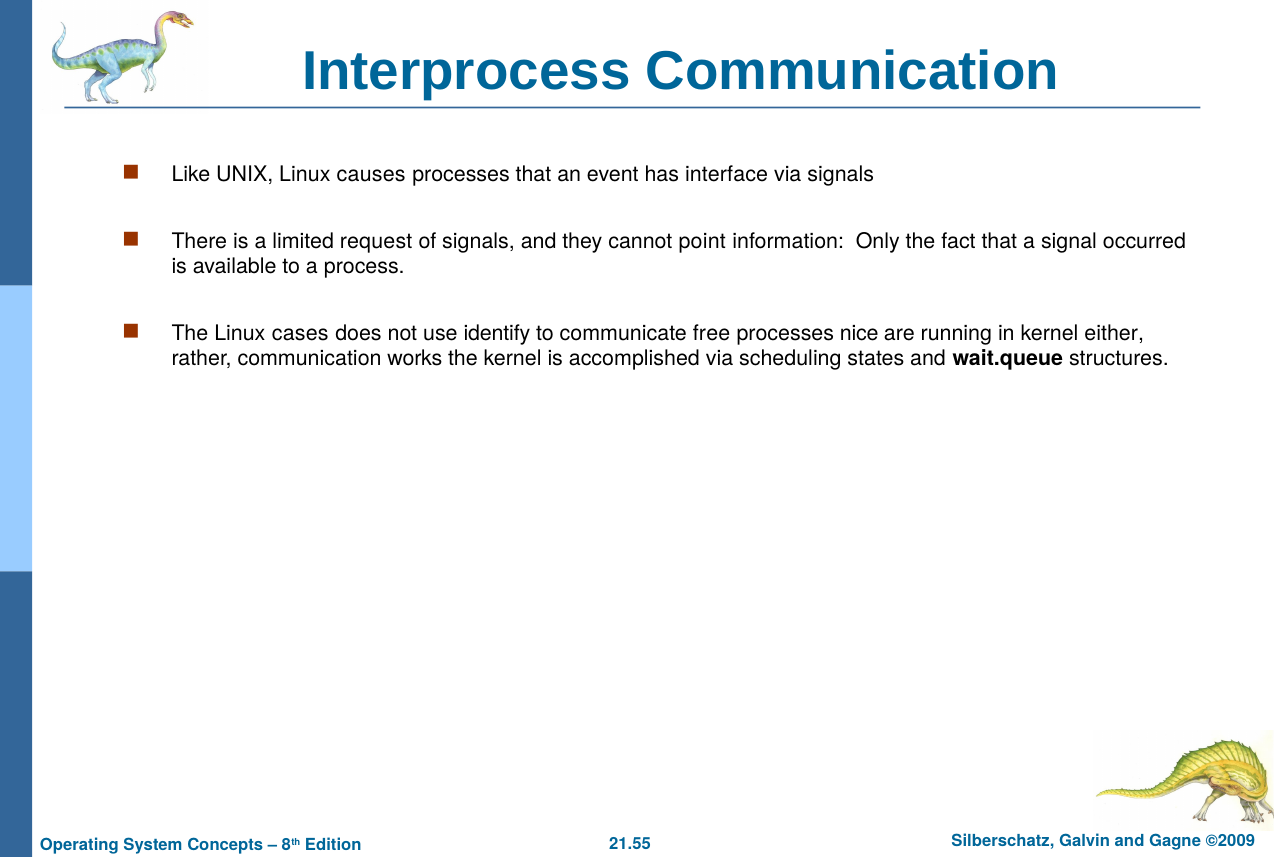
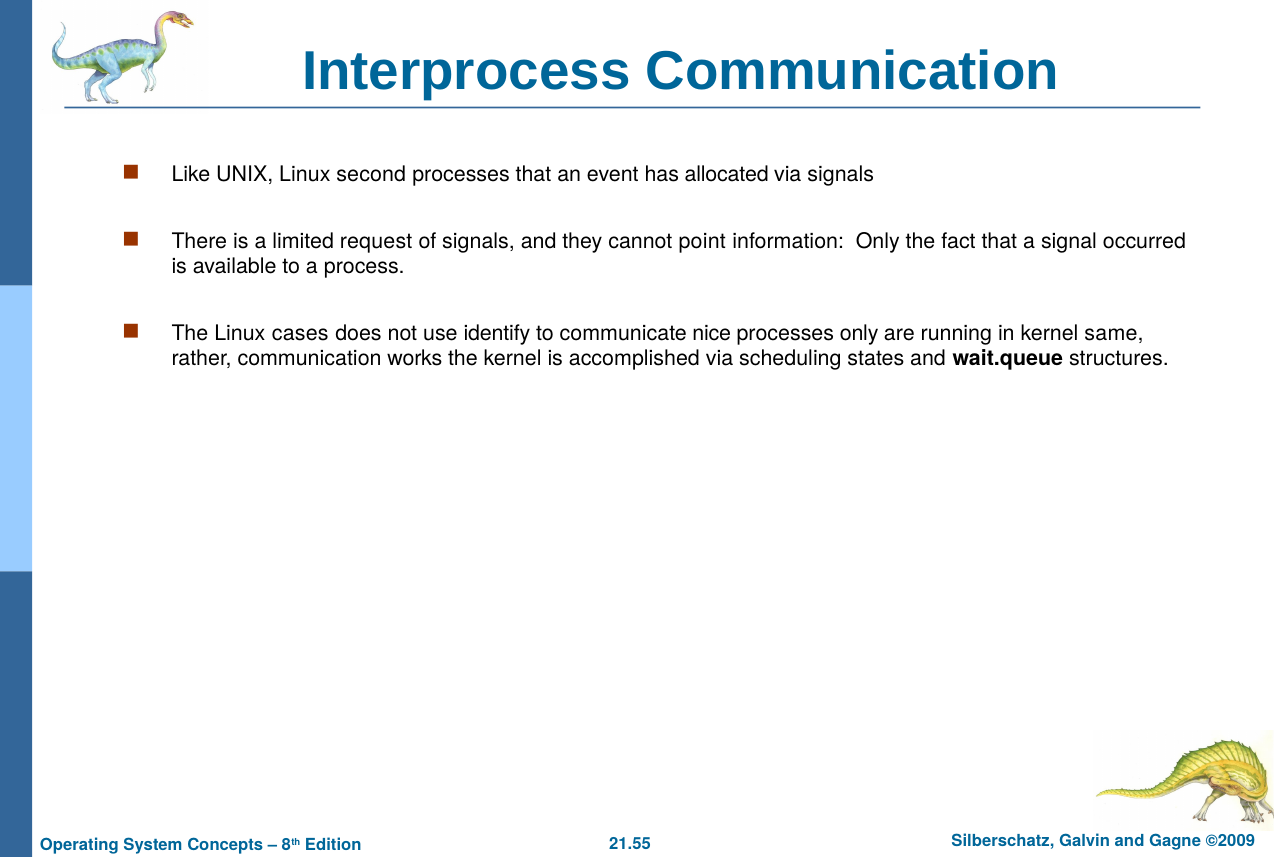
causes: causes -> second (371, 175)
interface: interface -> allocated (727, 175)
free: free -> nice (712, 333)
processes nice: nice -> only (859, 333)
either: either -> same (1114, 333)
